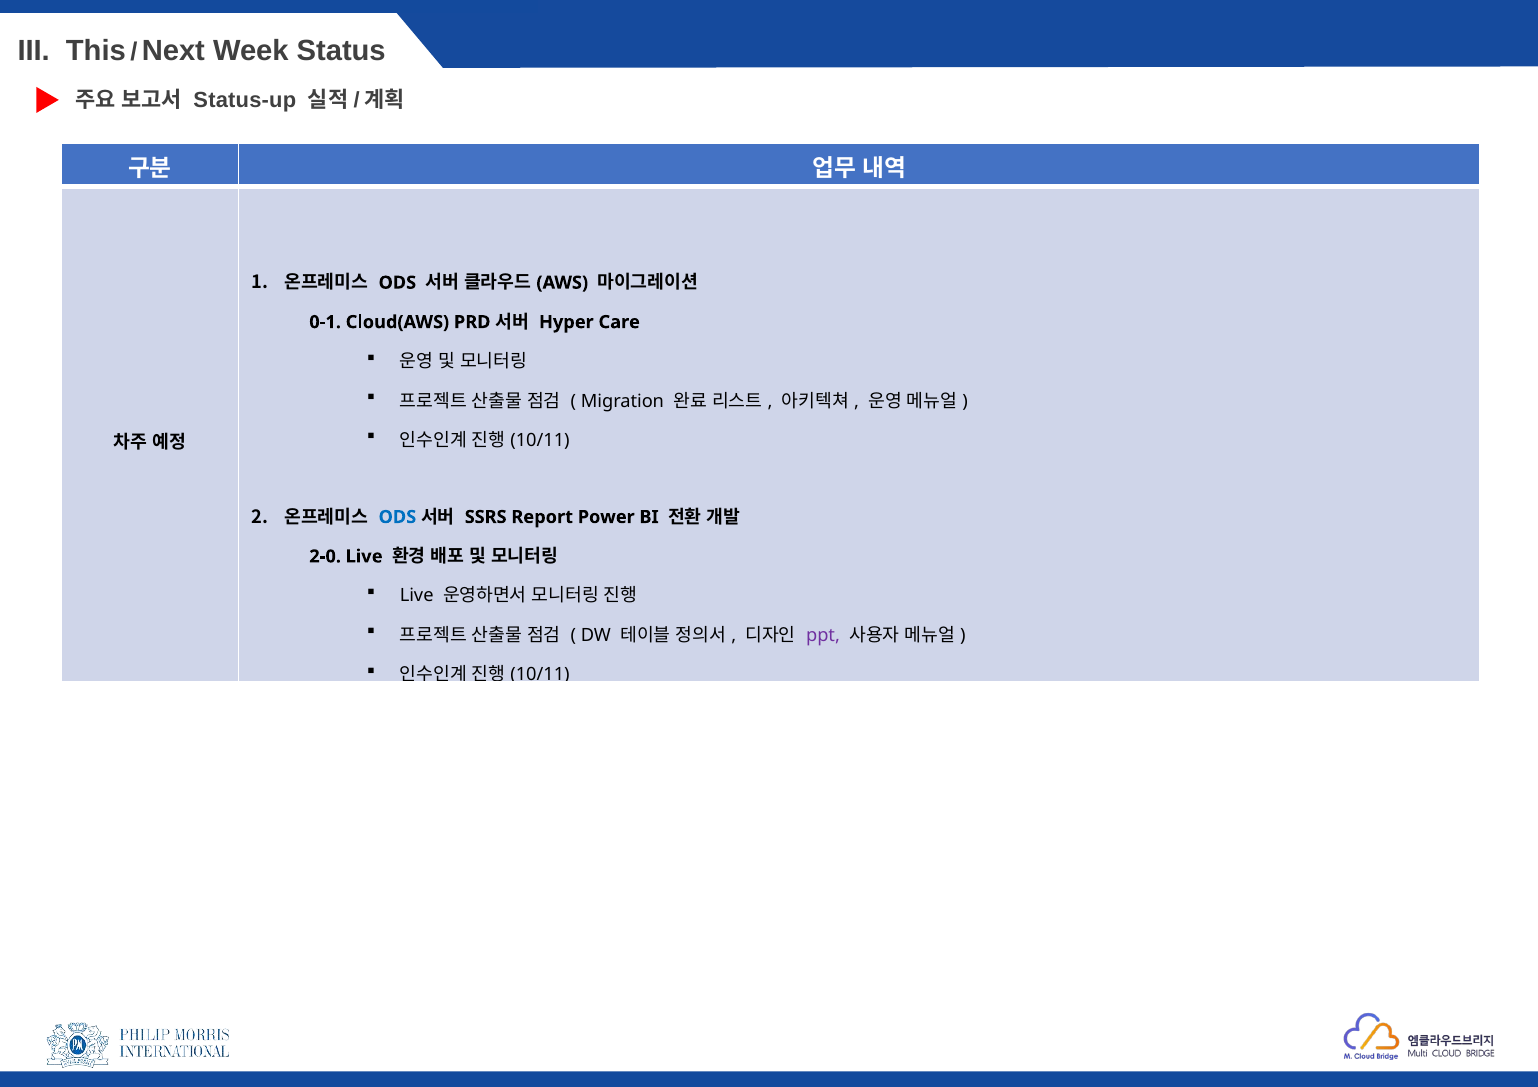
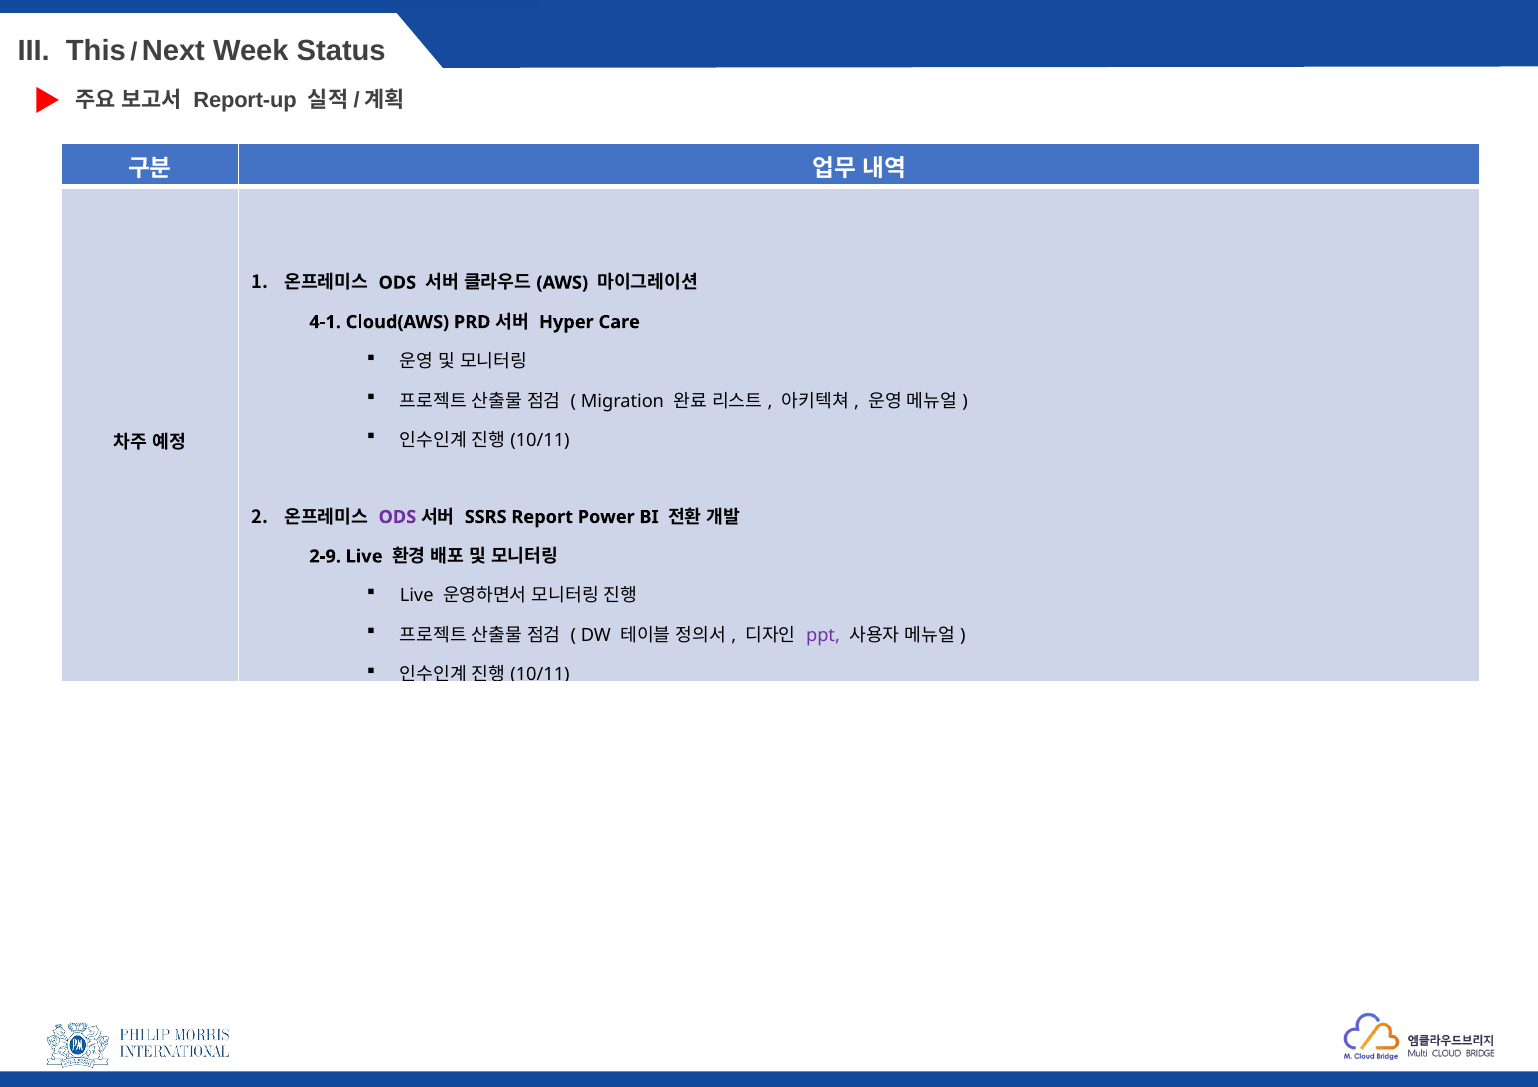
Status-up: Status-up -> Report-up (245, 100)
0-1: 0-1 -> 4-1 (325, 322)
ODS colour: blue -> purple (397, 517)
2-0: 2-0 -> 2-9 (325, 557)
